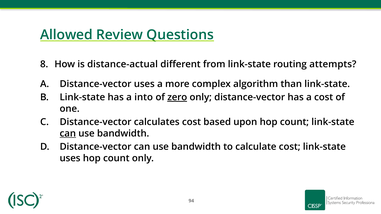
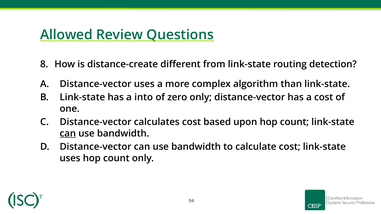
distance-actual: distance-actual -> distance-create (123, 64)
attempts: attempts -> detection (333, 64)
zero underline: present -> none (177, 97)
